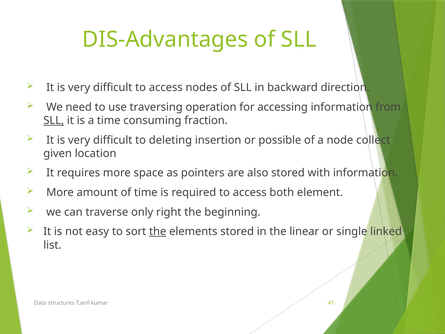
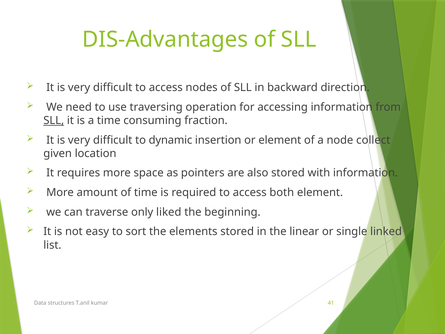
deleting: deleting -> dynamic (171, 140)
or possible: possible -> element (280, 140)
right: right -> liked (169, 212)
the underline: present -> none (158, 231)
